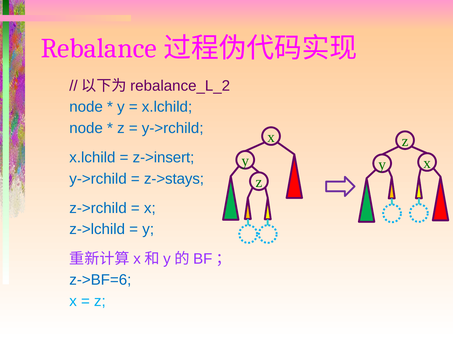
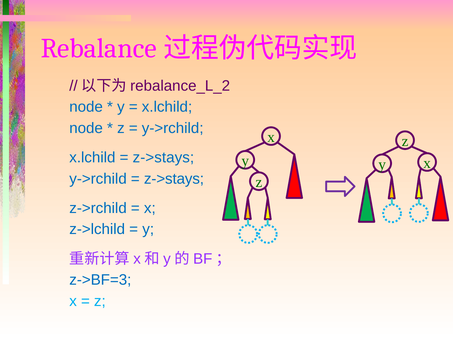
z->insert: z->insert -> z->stays (163, 157)
z->BF=6: z->BF=6 -> z->BF=3 (100, 280)
